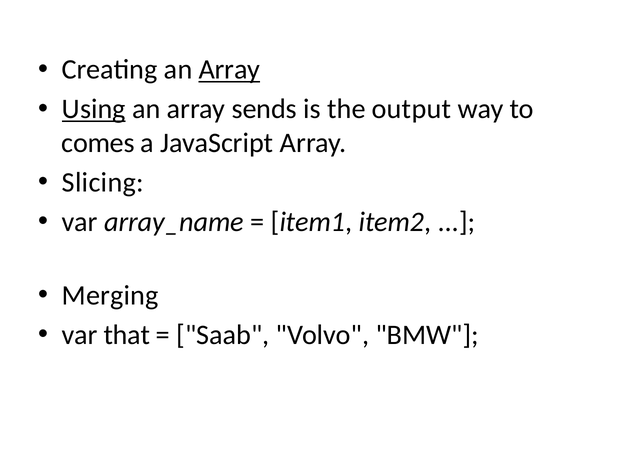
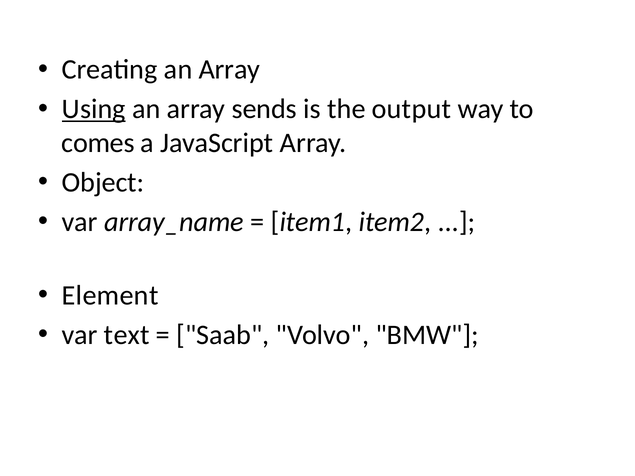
Array underline: present -> none (229, 70)
Slicing: Slicing -> Object (103, 183)
Merging: Merging -> Element (110, 296)
that: that -> text (127, 335)
